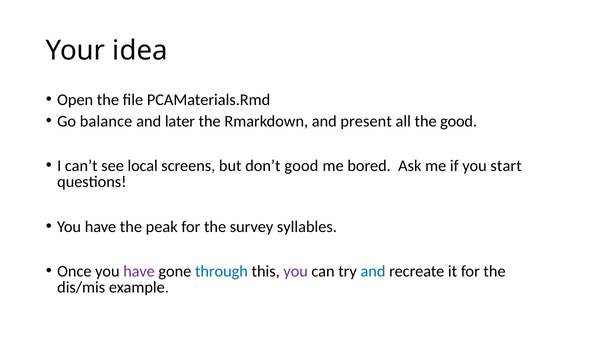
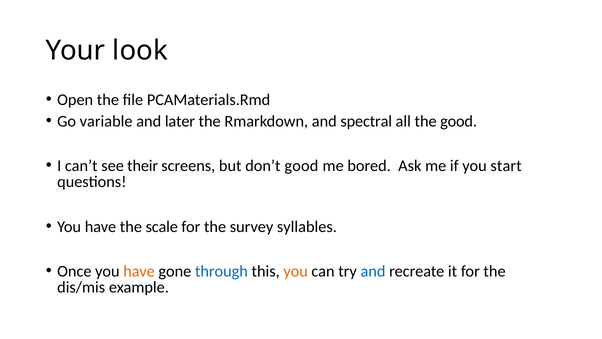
idea: idea -> look (140, 51)
balance: balance -> variable (106, 121)
present: present -> spectral (366, 121)
local: local -> their (143, 166)
peak: peak -> scale (162, 226)
have colour: purple -> orange (139, 271)
you colour: purple -> orange (296, 271)
